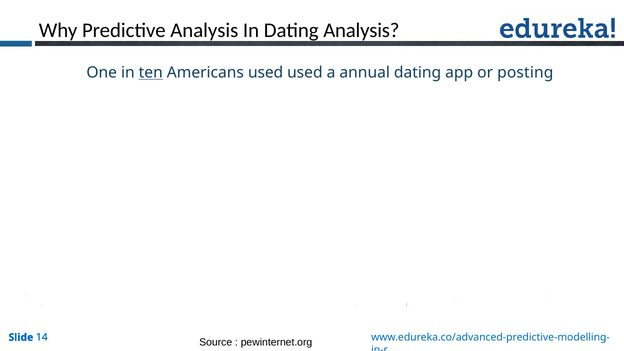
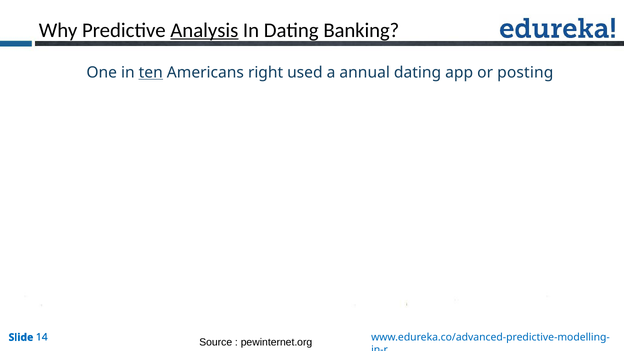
Analysis underline: none -> present (204, 30)
Dating Analysis: Analysis -> Banking (361, 30)
Americans used: used -> right (266, 73)
